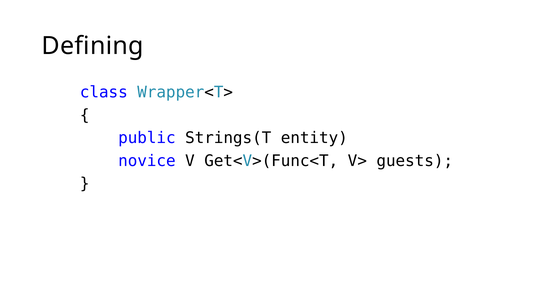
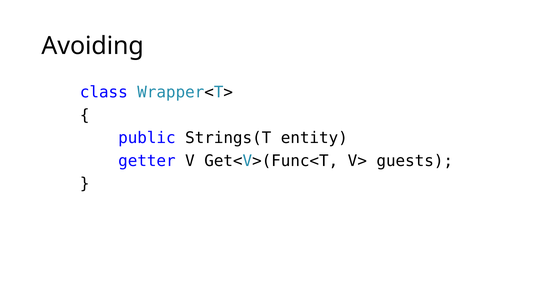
Defining: Defining -> Avoiding (93, 46)
novice: novice -> getter (147, 161)
